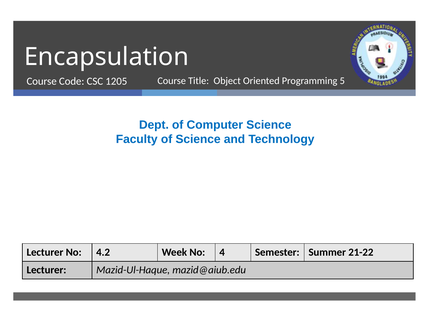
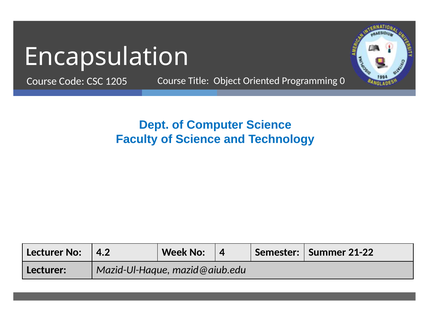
5: 5 -> 0 (342, 81)
